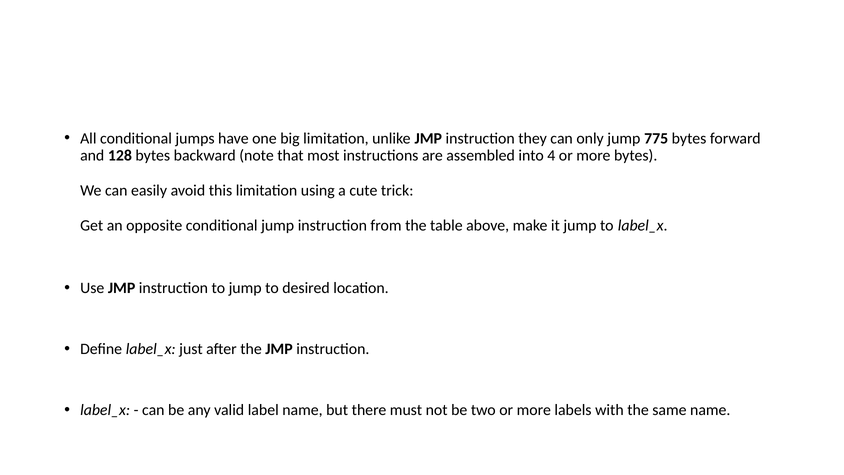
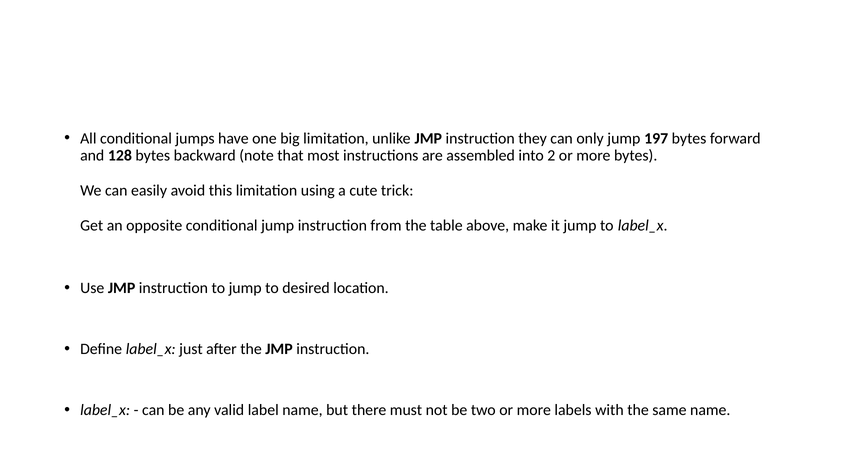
775: 775 -> 197 (656, 138)
4: 4 -> 2 (551, 156)
